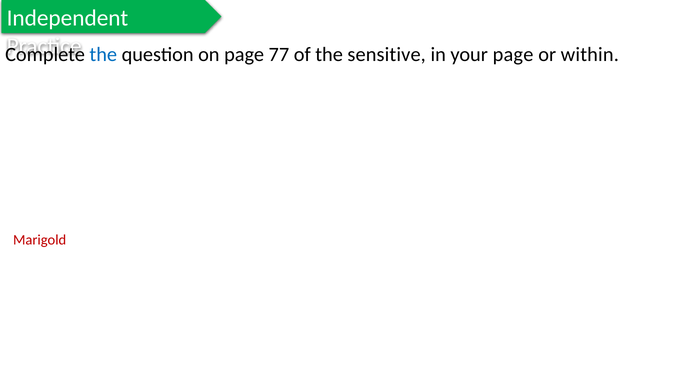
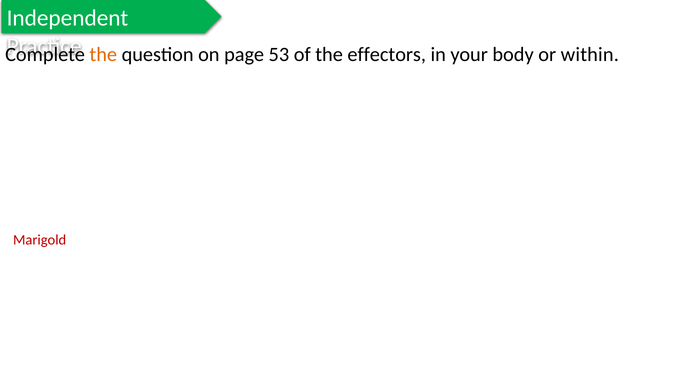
the colour: blue -> orange (103, 55)
77: 77 -> 53 (279, 55)
sensitive: sensitive -> effectors (387, 55)
your page: page -> body (513, 55)
